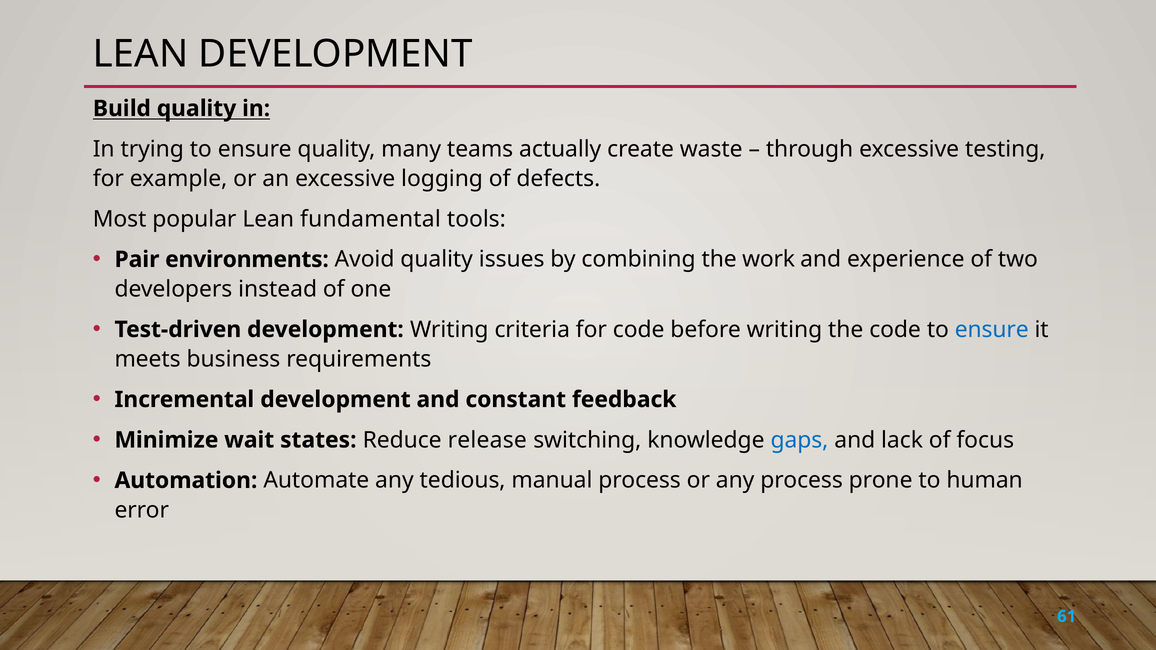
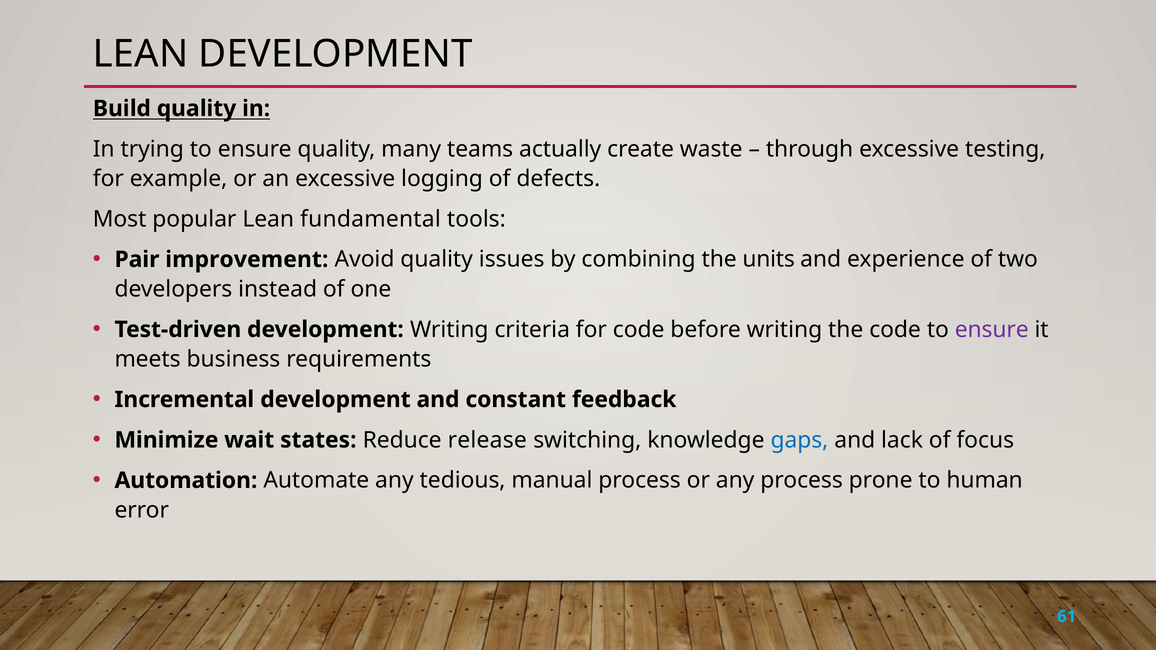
environments: environments -> improvement (247, 260)
work: work -> units (769, 260)
ensure colour: blue -> purple (992, 330)
